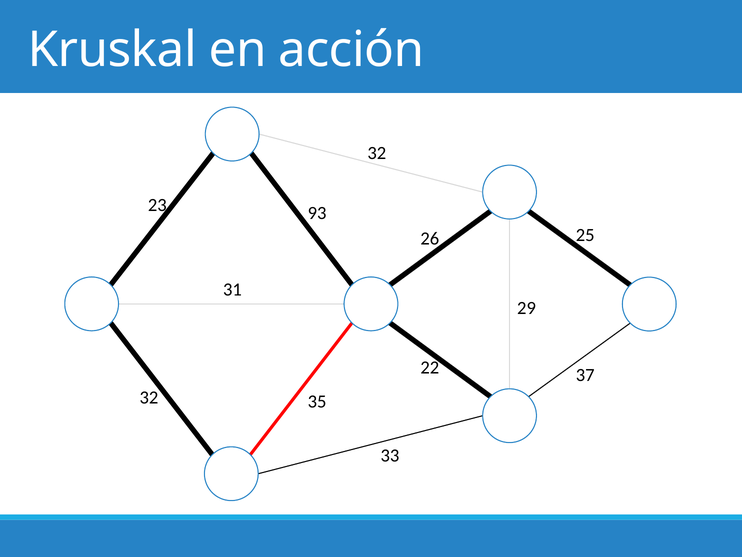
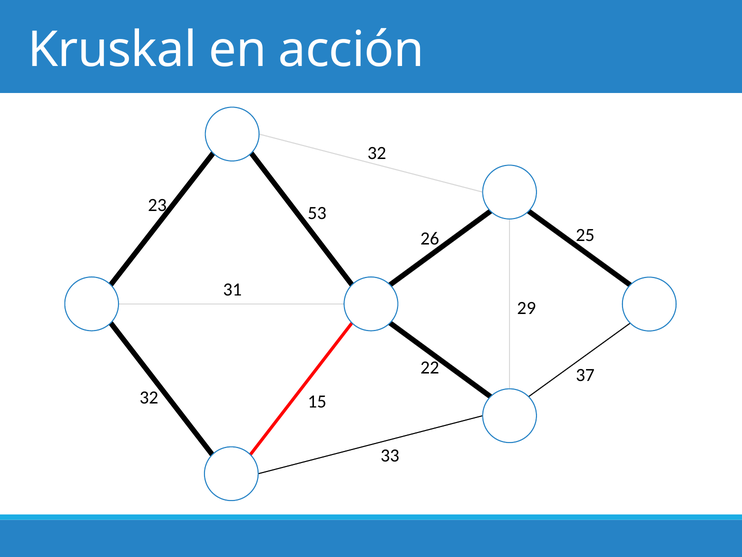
93: 93 -> 53 (317, 213)
35: 35 -> 15 (317, 401)
